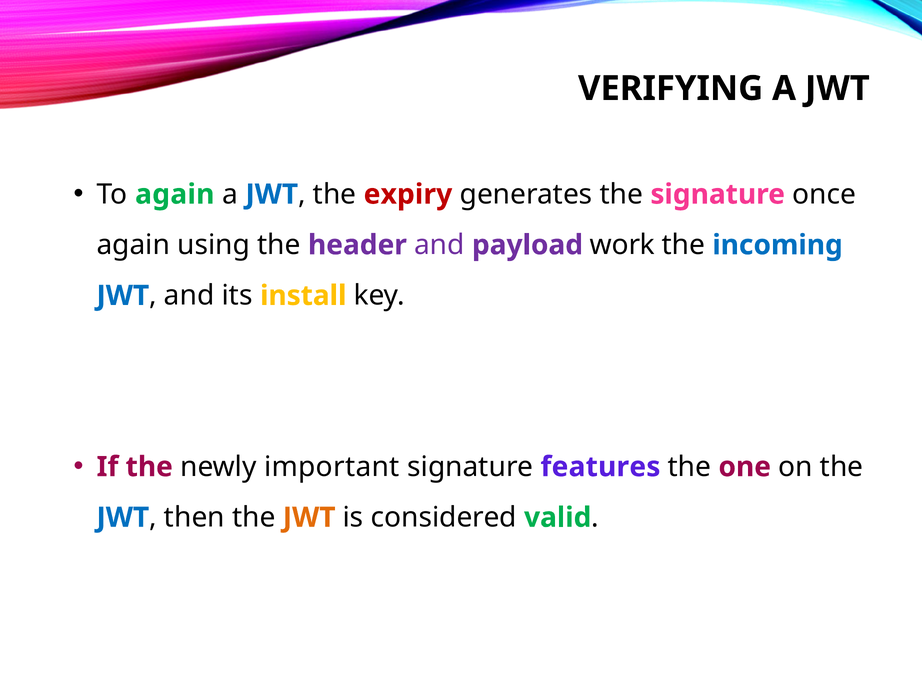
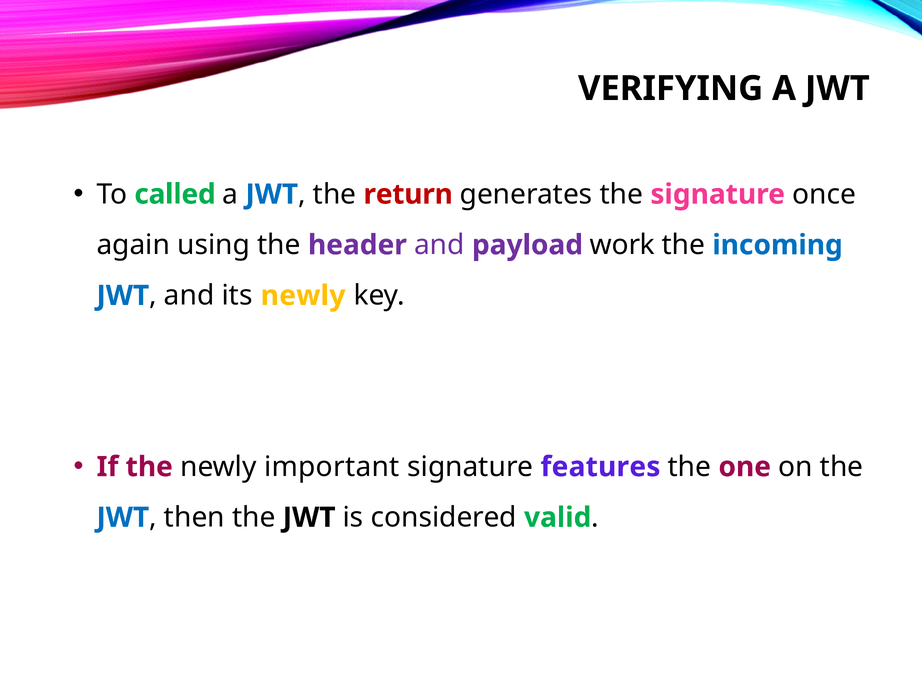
To again: again -> called (175, 194)
expiry: expiry -> return (408, 194)
its install: install -> newly (303, 295)
JWT colour: orange -> black (309, 517)
